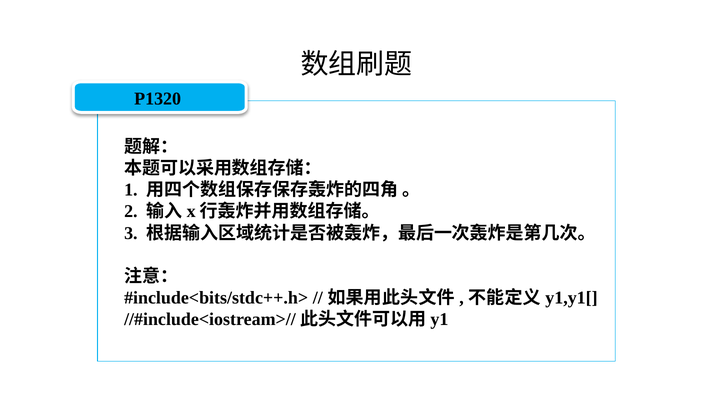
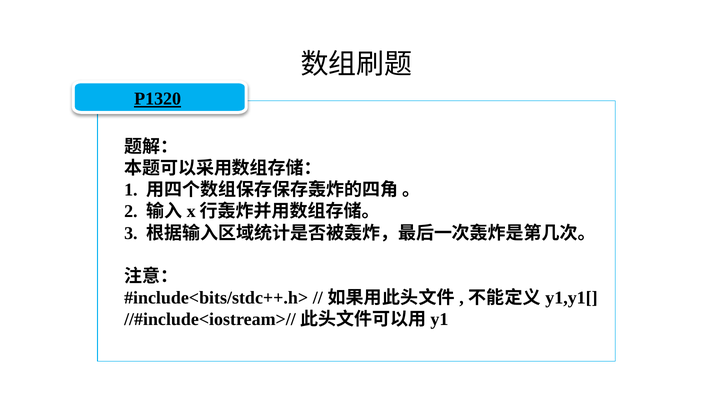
P1320 underline: none -> present (158, 99)
